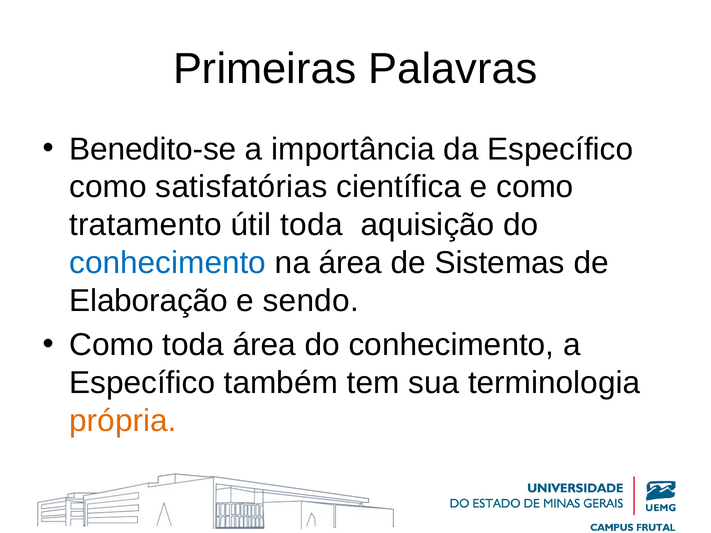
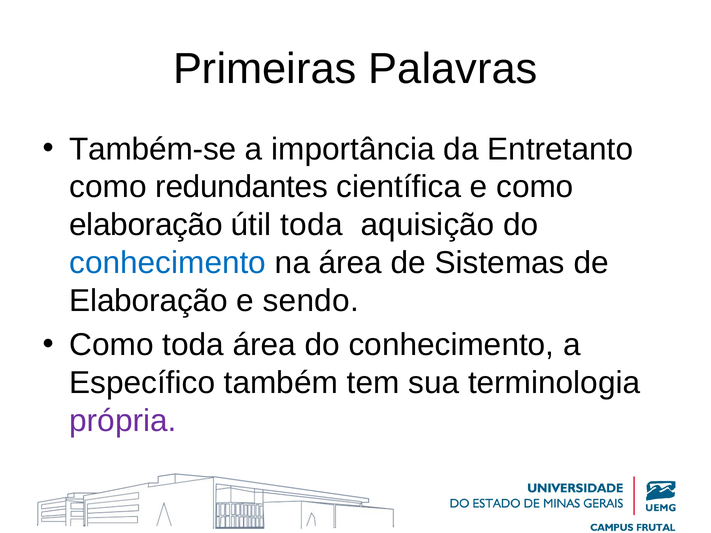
Benedito-se: Benedito-se -> Também-se (153, 149)
da Específico: Específico -> Entretanto (560, 149)
satisfatórias: satisfatórias -> redundantes (242, 187)
tratamento: tratamento -> elaboração (146, 225)
própria colour: orange -> purple (123, 421)
